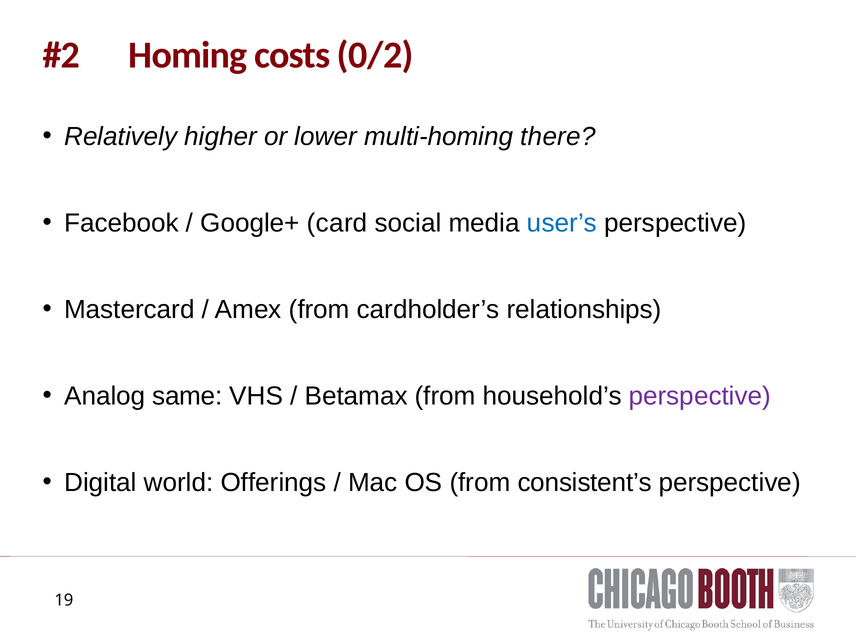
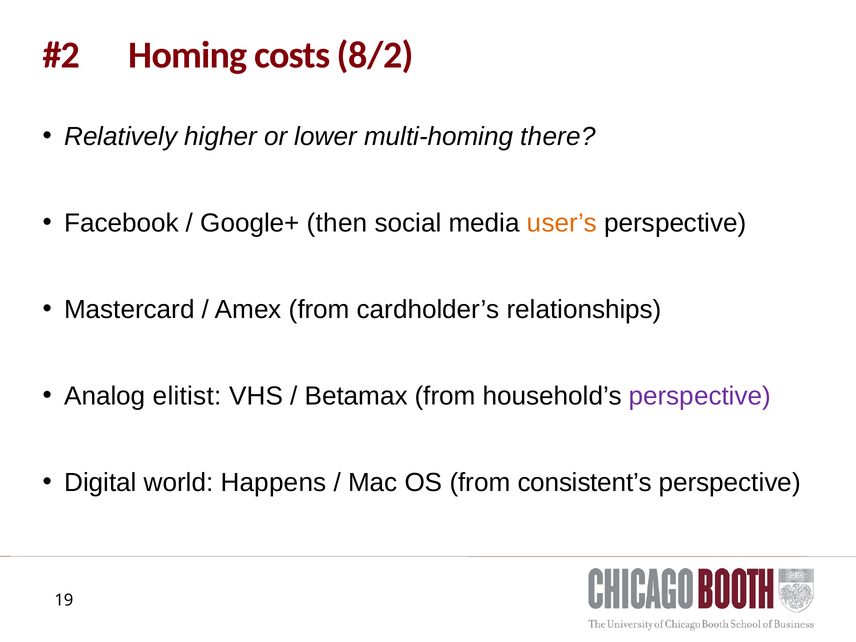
0/2: 0/2 -> 8/2 (375, 55)
card: card -> then (337, 223)
user’s colour: blue -> orange (562, 223)
same: same -> elitist (187, 396)
Offerings: Offerings -> Happens (273, 483)
